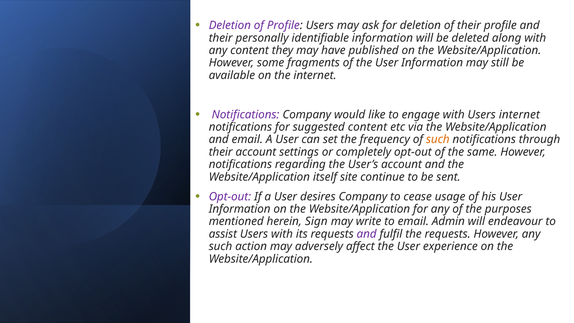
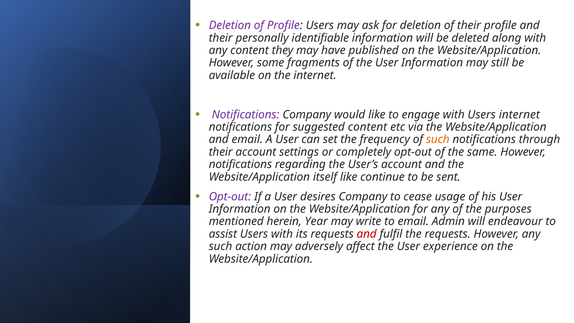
itself site: site -> like (349, 177)
Sign: Sign -> Year (316, 221)
and colour: purple -> red (367, 234)
